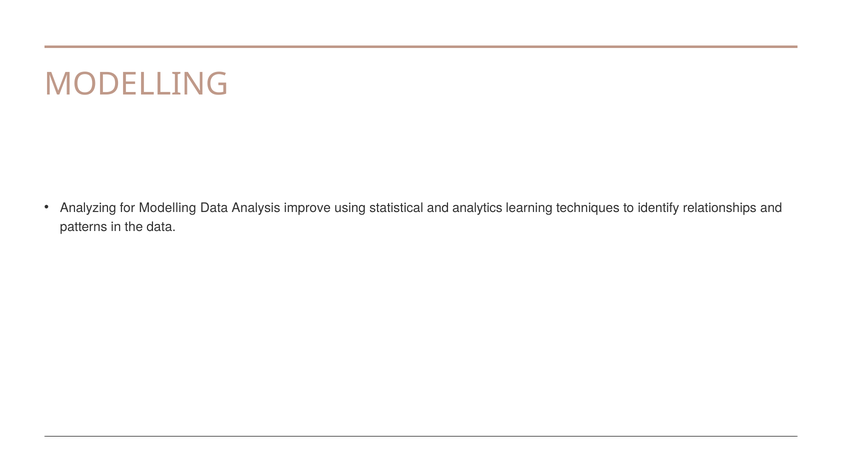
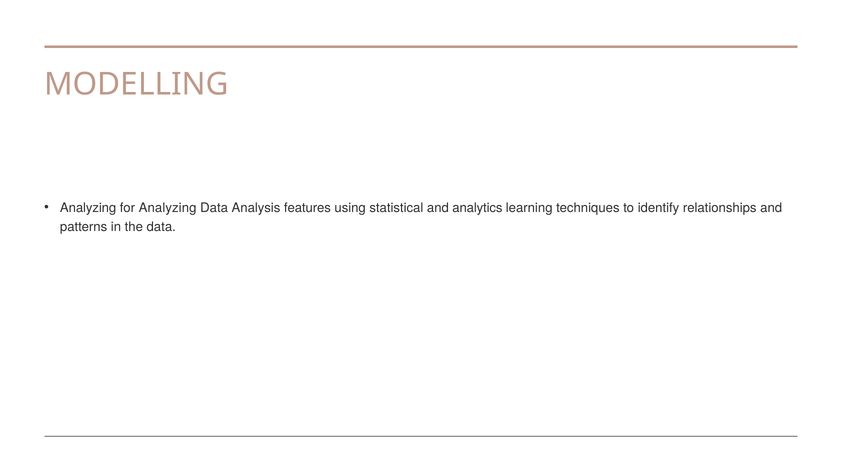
for Modelling: Modelling -> Analyzing (168, 208)
improve: improve -> features (307, 208)
